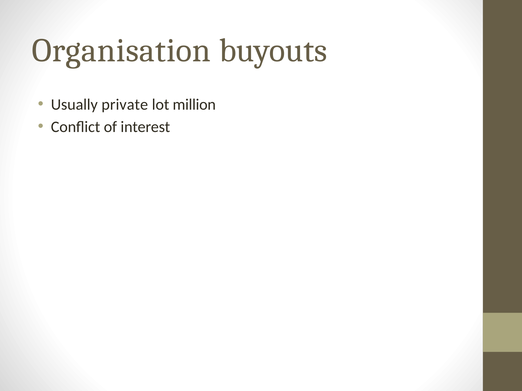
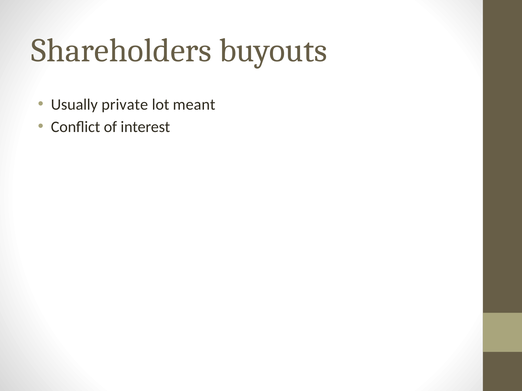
Organisation: Organisation -> Shareholders (121, 51)
million: million -> meant (194, 105)
